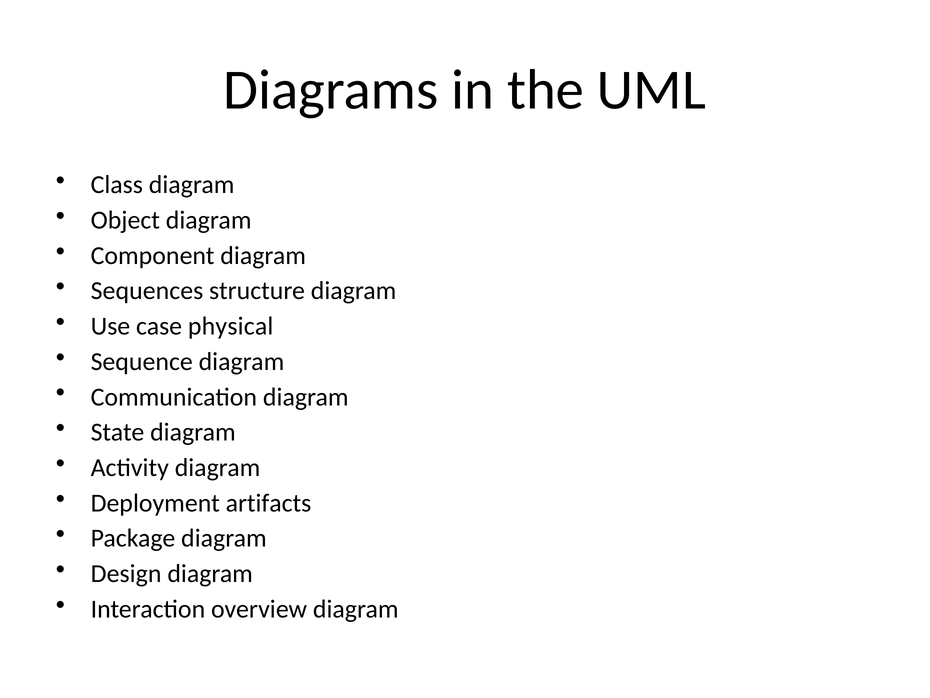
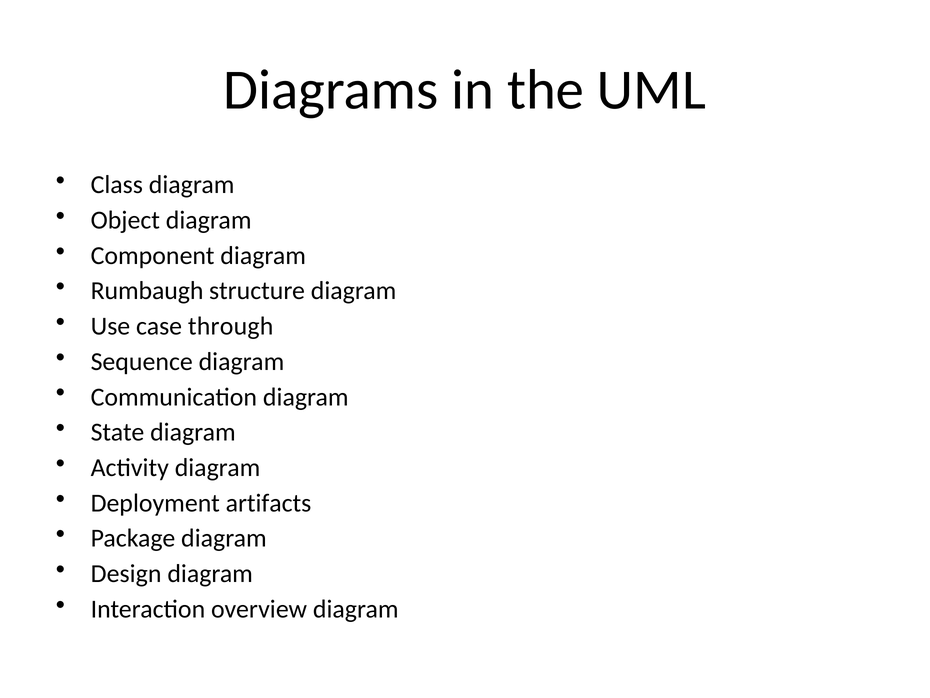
Sequences: Sequences -> Rumbaugh (147, 291)
physical: physical -> through (231, 326)
